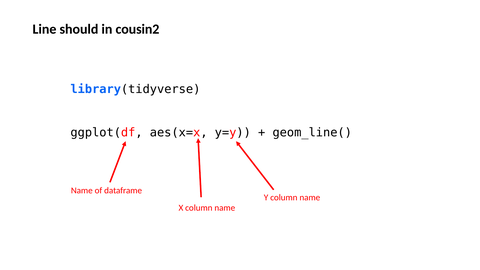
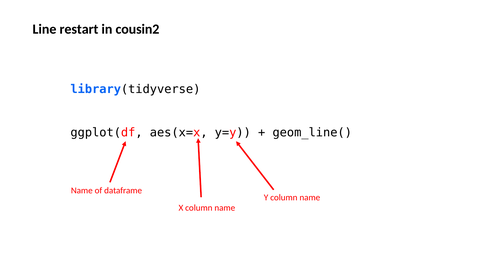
should: should -> restart (79, 29)
